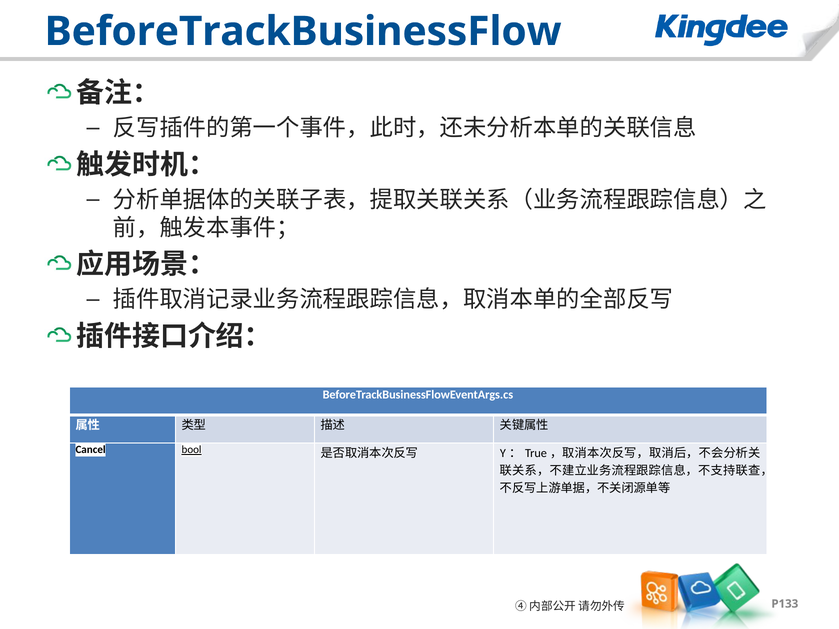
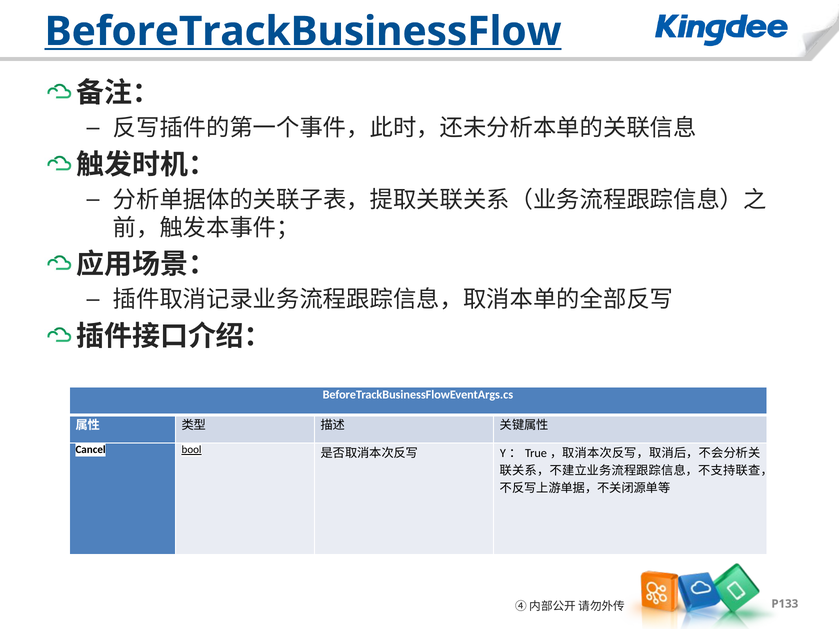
BeforeTrackBusinessFlow underline: none -> present (303, 31)
